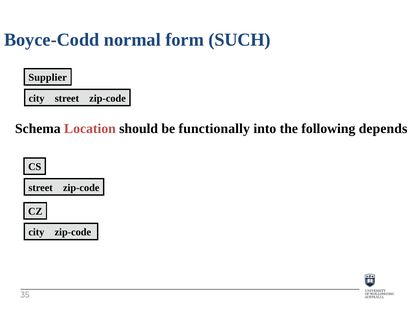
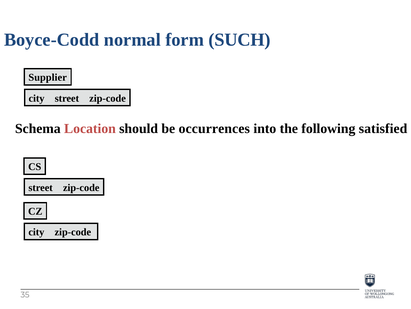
functionally: functionally -> occurrences (214, 128)
depends: depends -> satisfied (383, 128)
